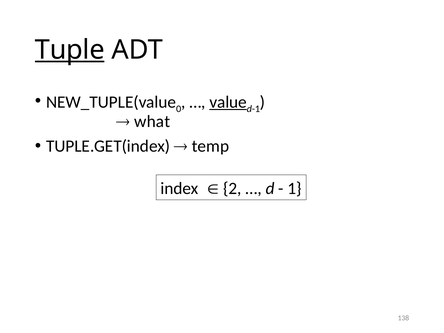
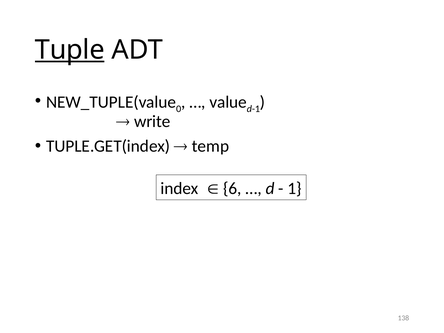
value underline: present -> none (228, 102)
what: what -> write (152, 121)
2: 2 -> 6 (232, 189)
